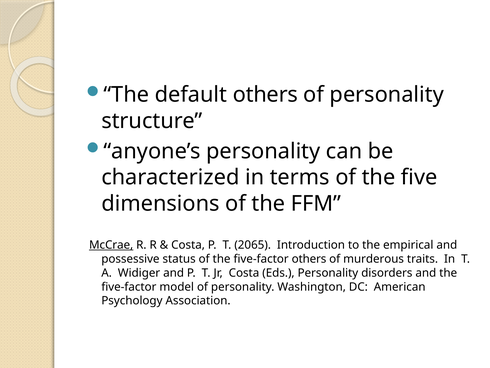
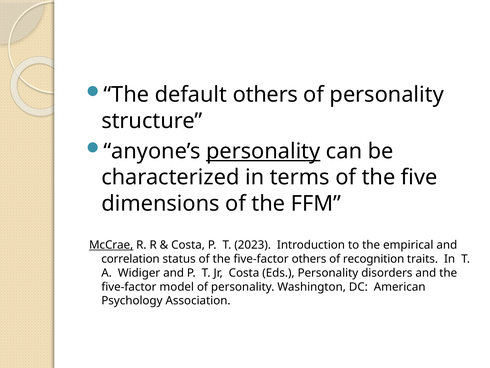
personality underline: none -> present (263, 151)
2065: 2065 -> 2023 (253, 245)
possessive: possessive -> correlation (130, 259)
murderous: murderous -> recognition (374, 259)
